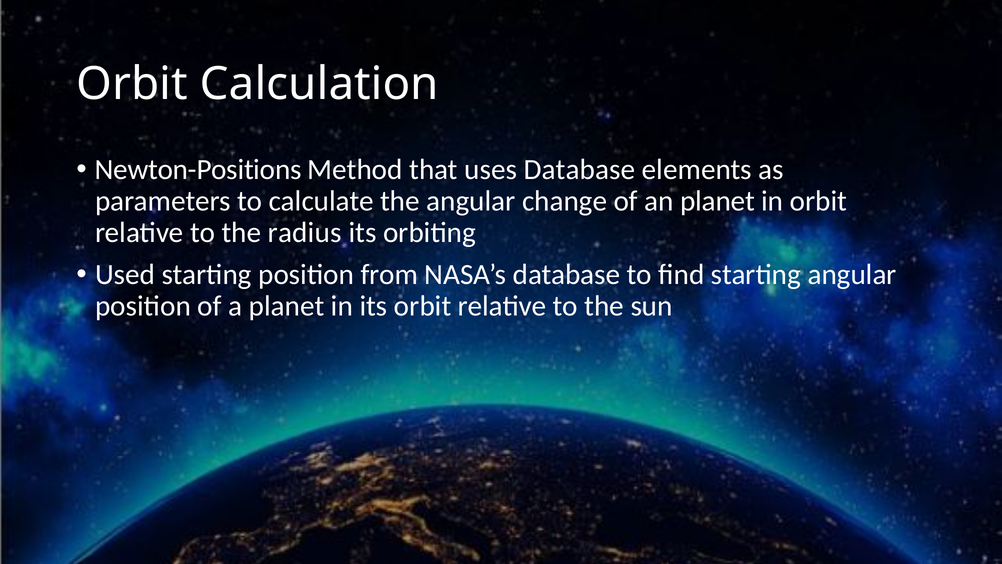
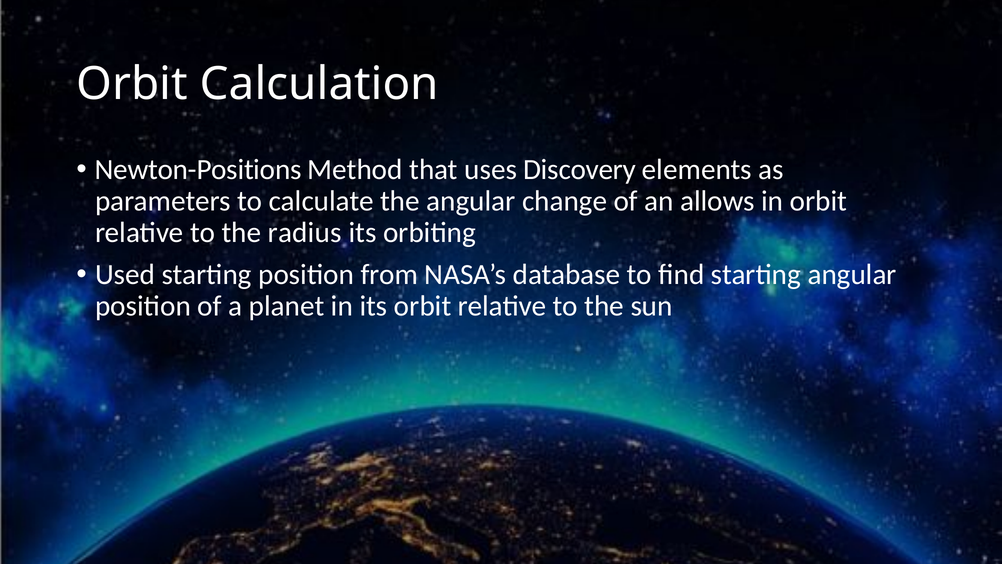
uses Database: Database -> Discovery (580, 169)
an planet: planet -> allows (718, 201)
